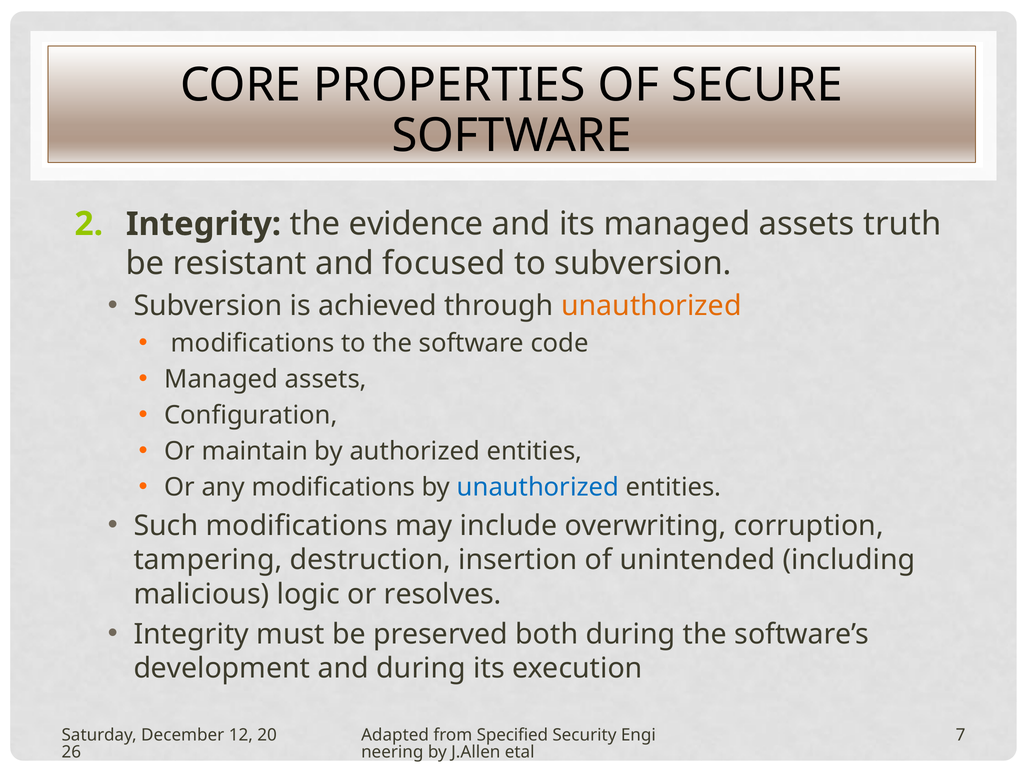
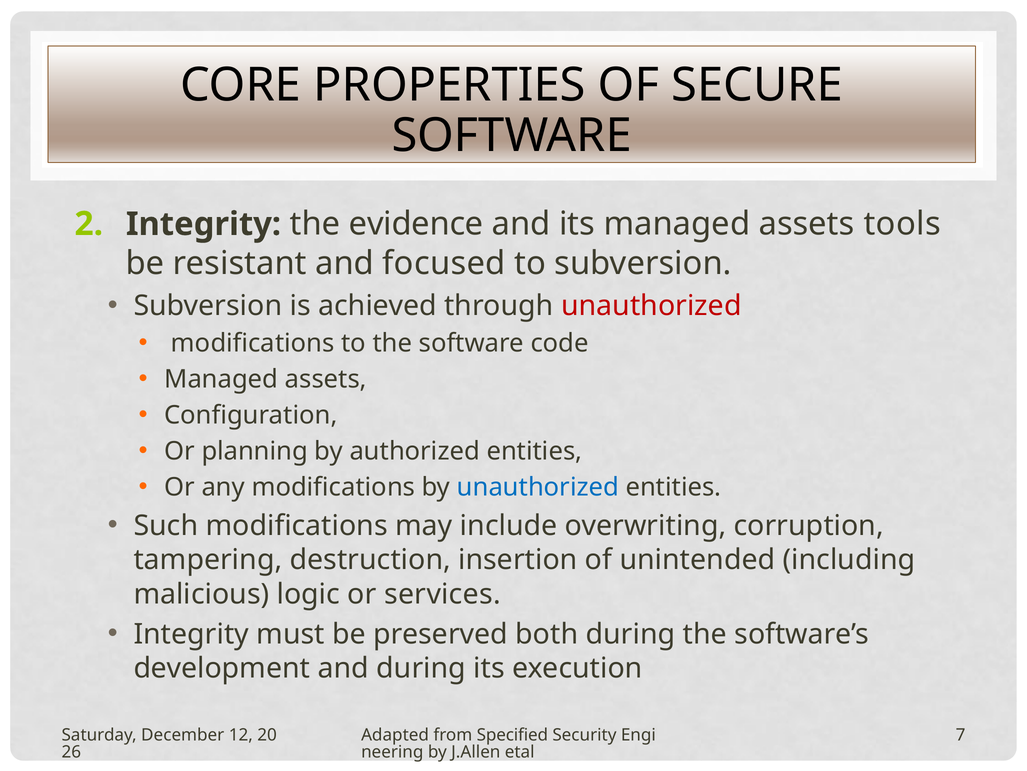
truth: truth -> tools (902, 224)
unauthorized colour: orange -> red (651, 305)
maintain: maintain -> planning (255, 451)
resolves: resolves -> services (443, 594)
